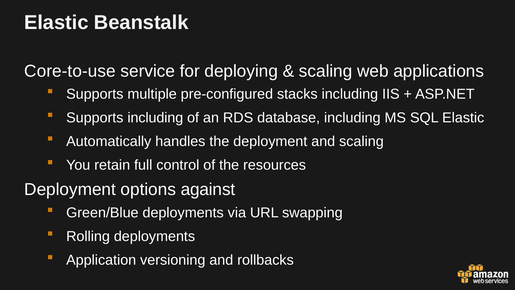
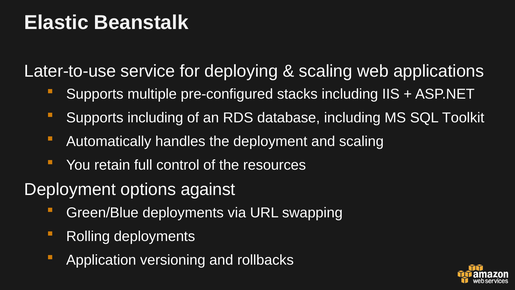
Core-to-use: Core-to-use -> Later-to-use (70, 71)
SQL Elastic: Elastic -> Toolkit (463, 118)
